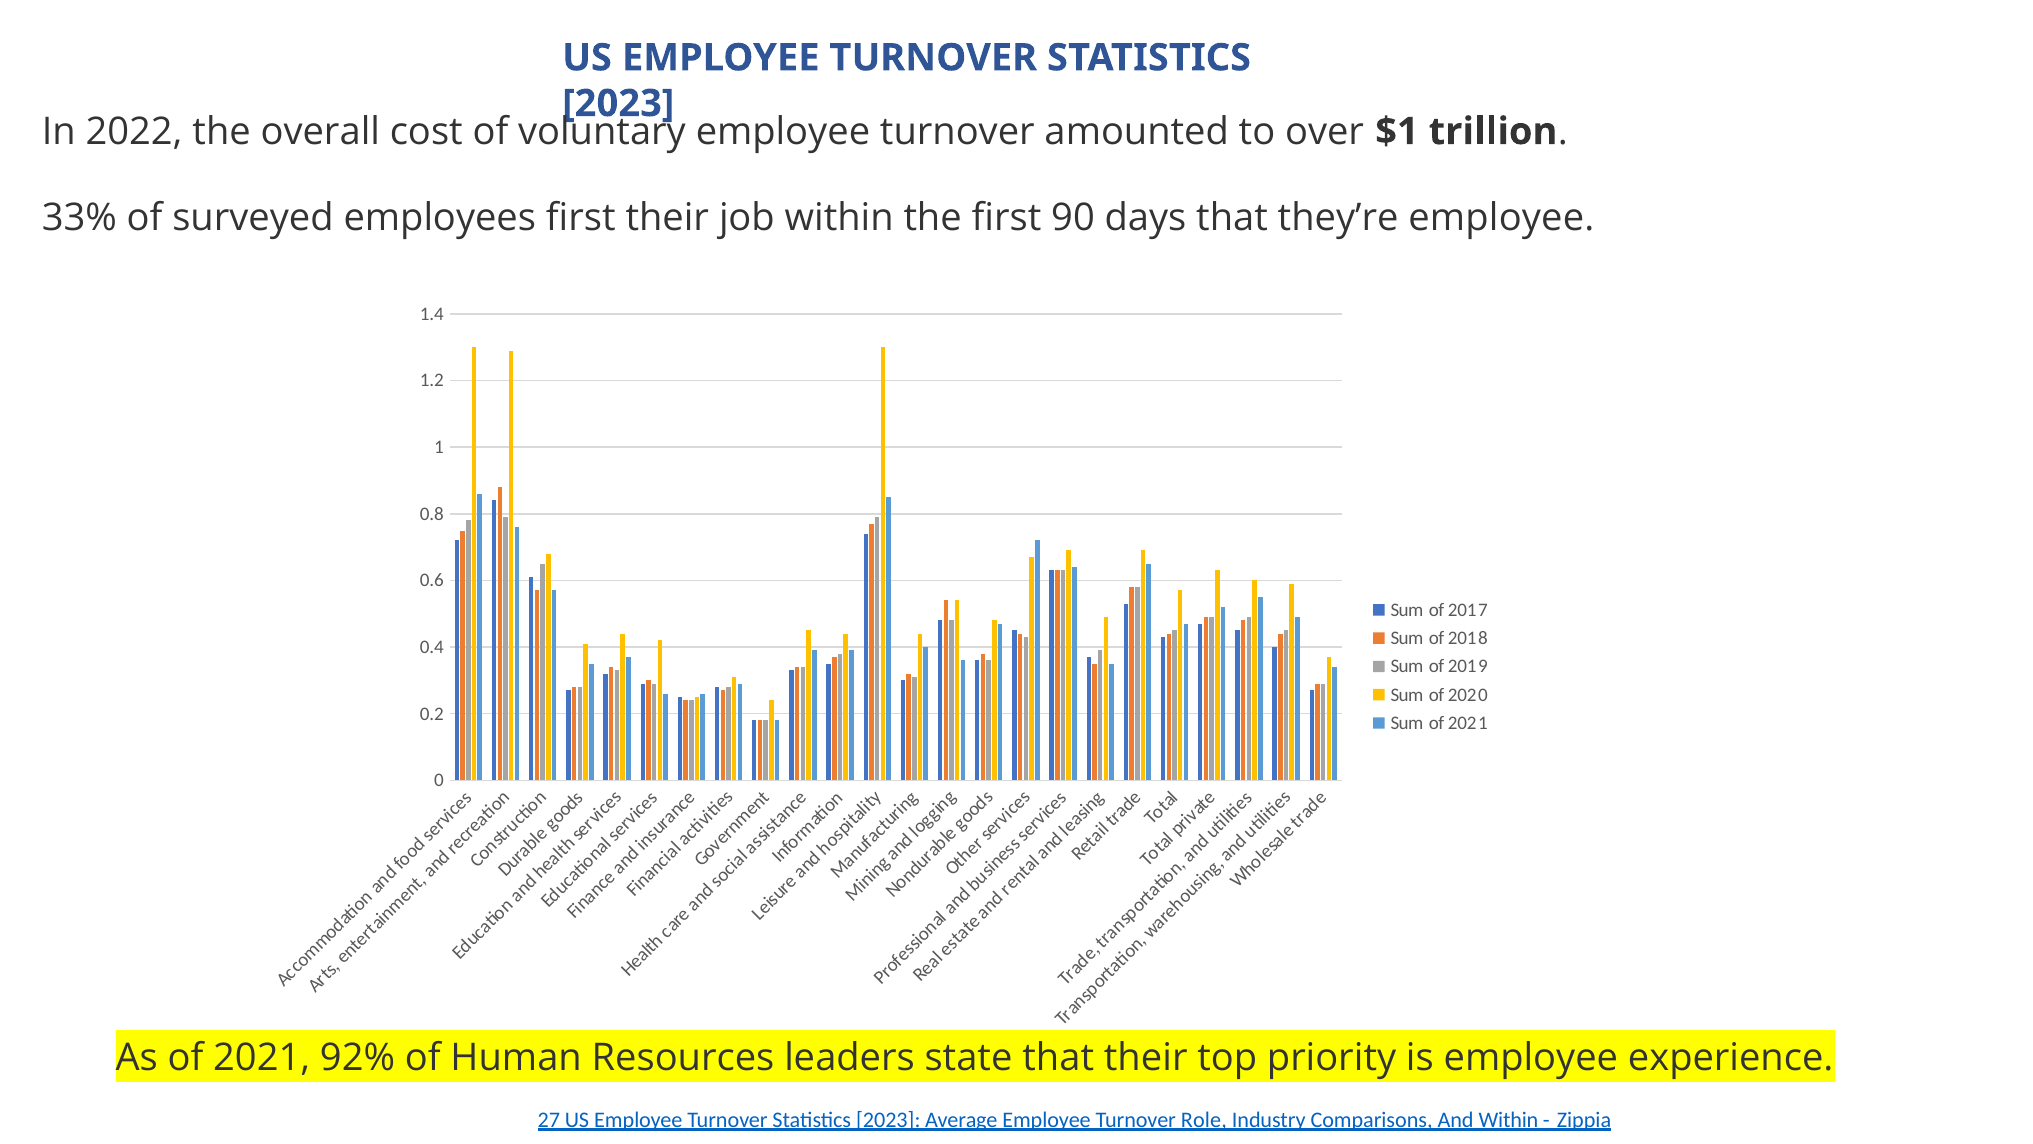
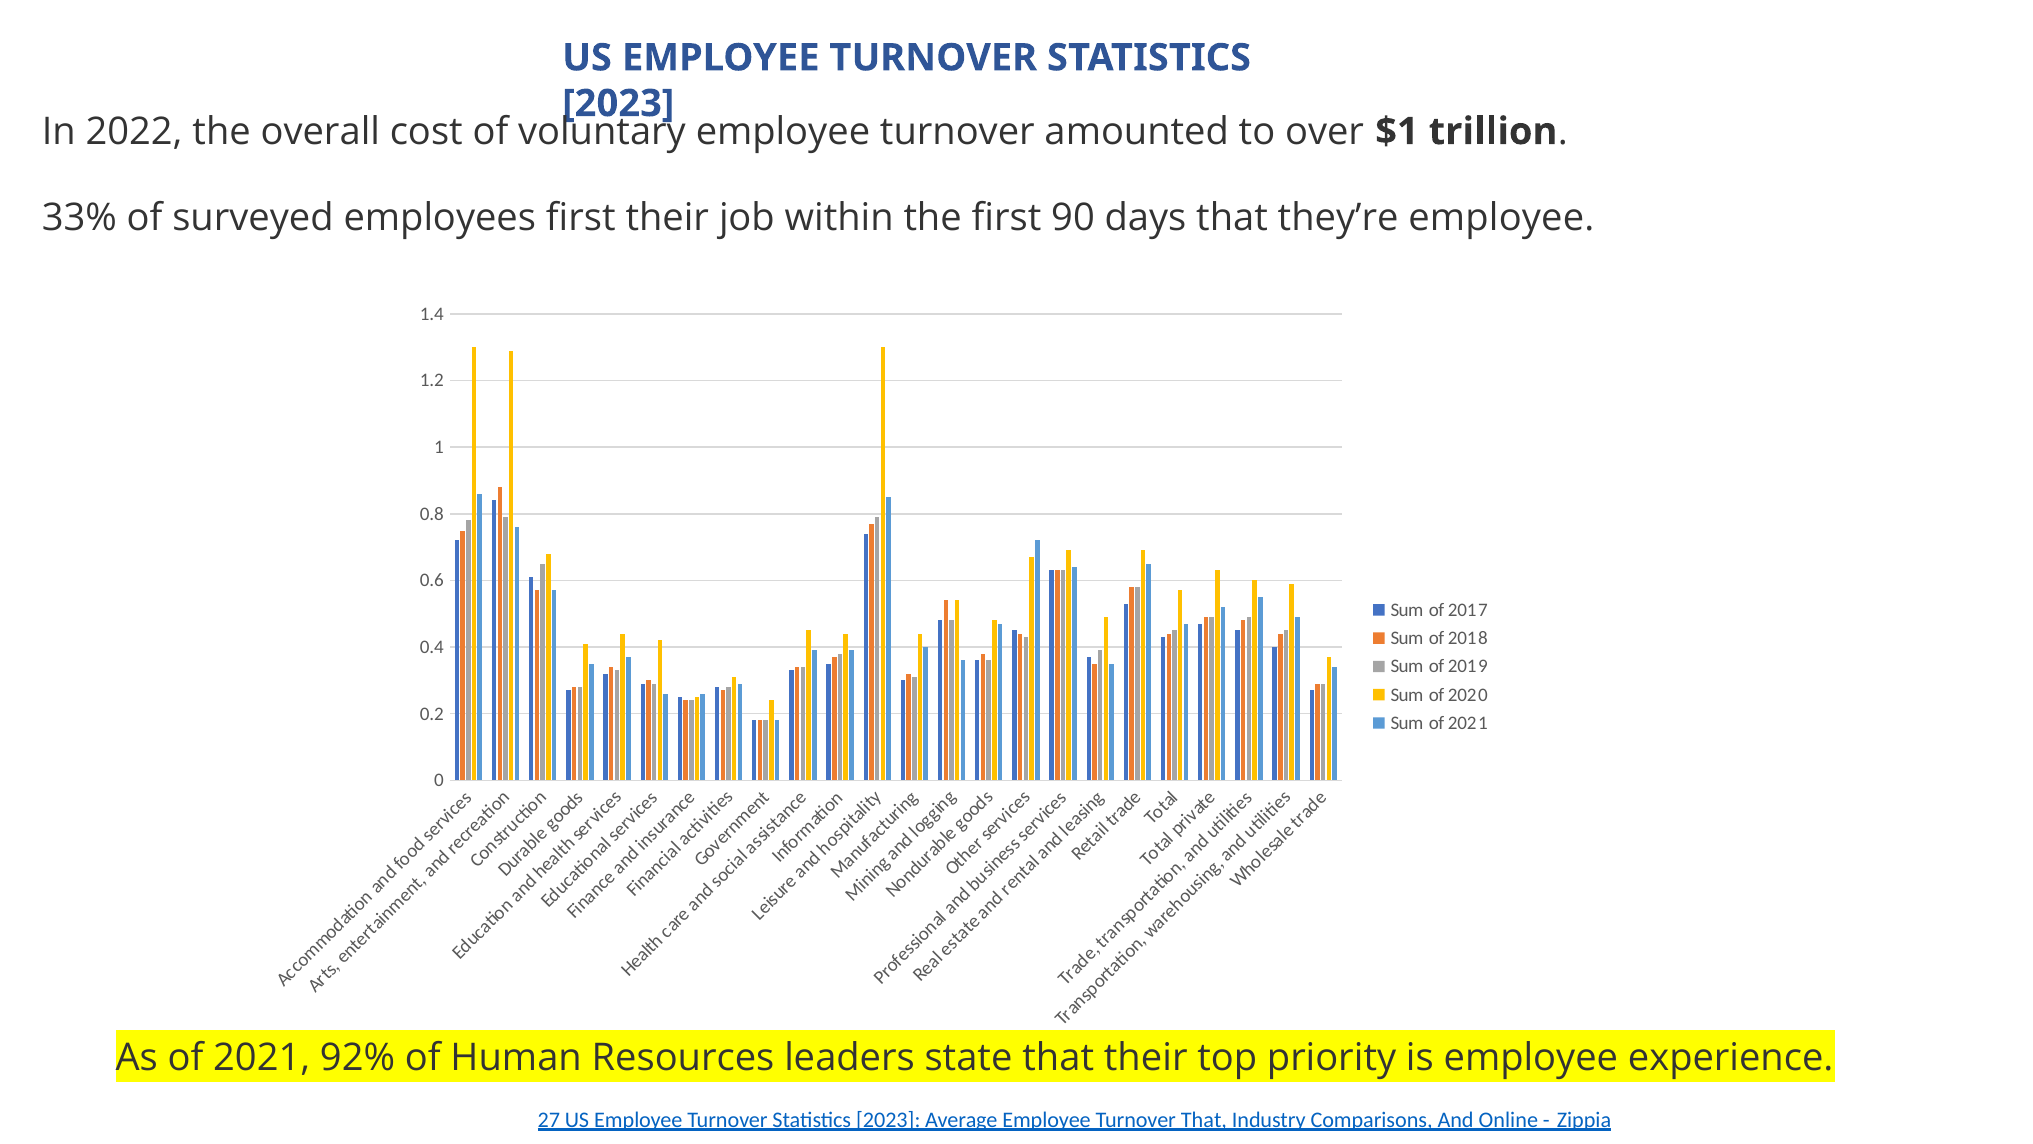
Turnover Role: Role -> That (1204, 1119)
And Within: Within -> Online (1508, 1119)
